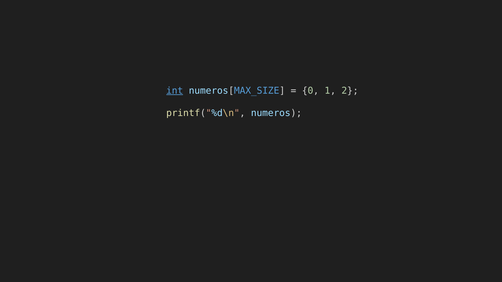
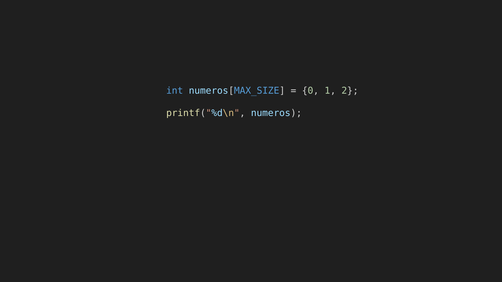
int underline: present -> none (175, 91)
